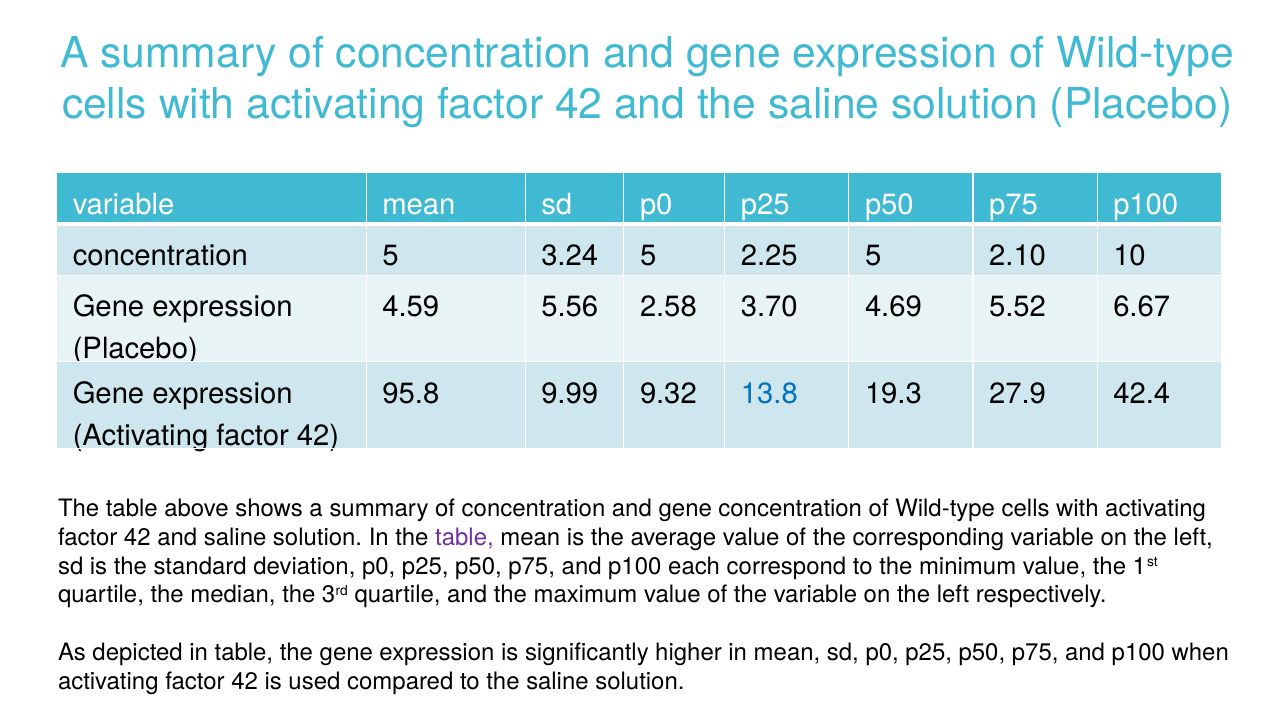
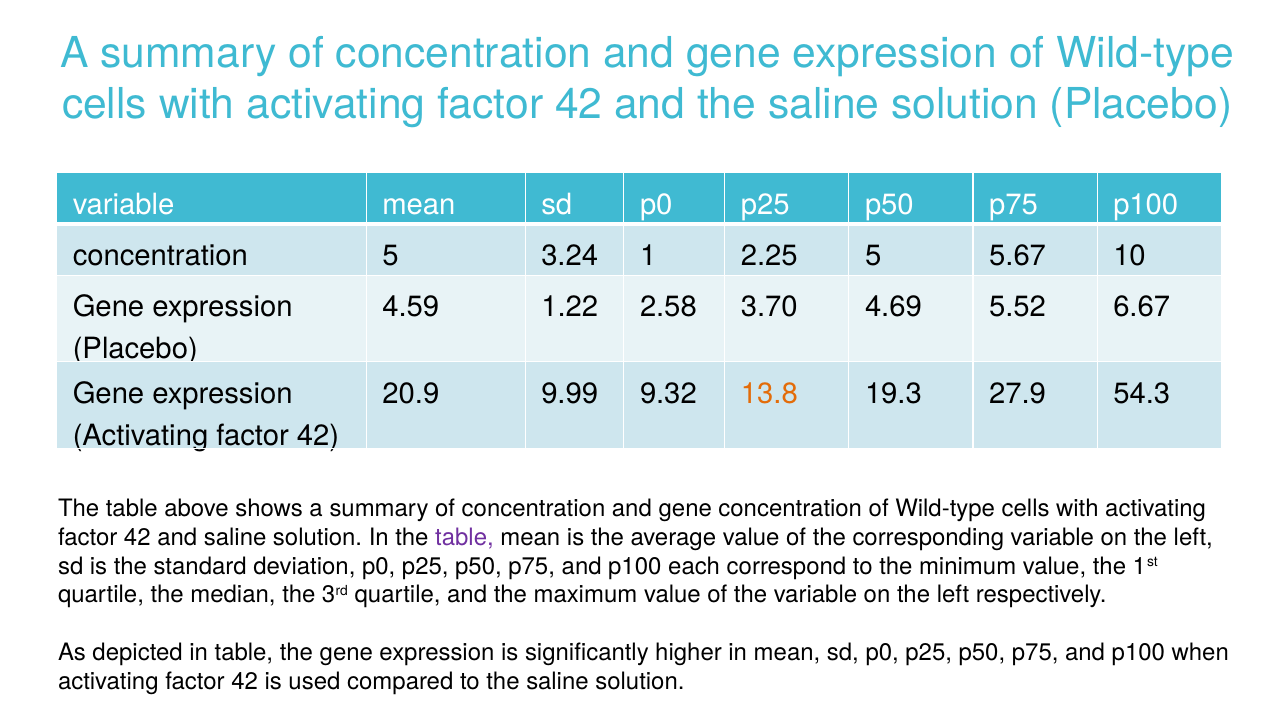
3.24 5: 5 -> 1 (648, 256)
2.10: 2.10 -> 5.67 (1018, 256)
5.56: 5.56 -> 1.22 (570, 307)
95.8: 95.8 -> 20.9 (411, 394)
13.8 colour: blue -> orange (769, 394)
42.4: 42.4 -> 54.3 (1142, 394)
